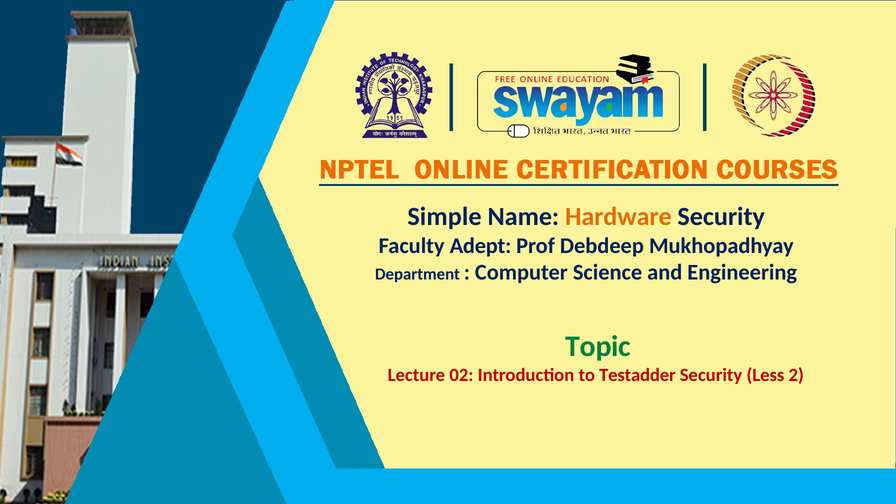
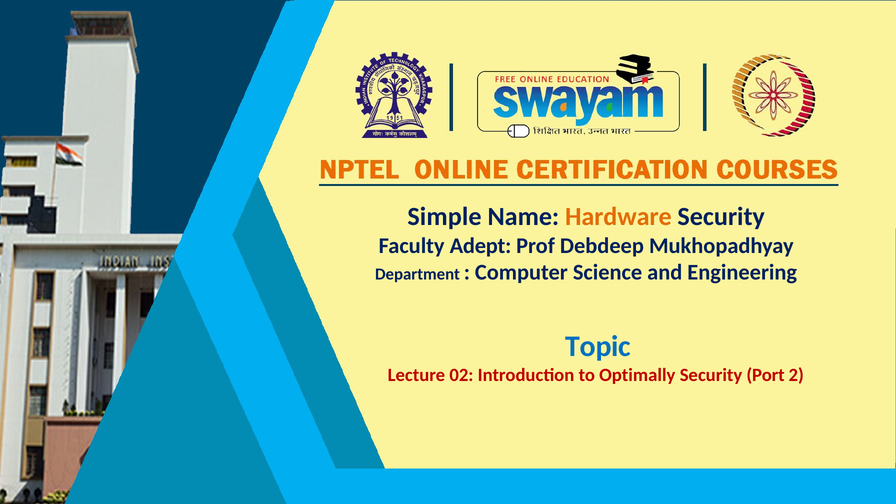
Topic colour: green -> blue (598, 347)
Testadder: Testadder -> Optimally (637, 375)
Less: Less -> Port (766, 375)
